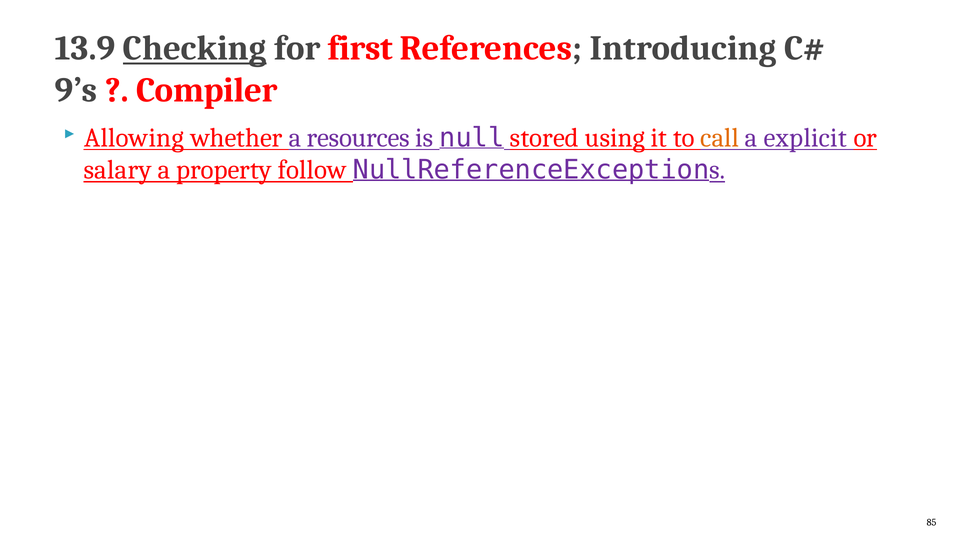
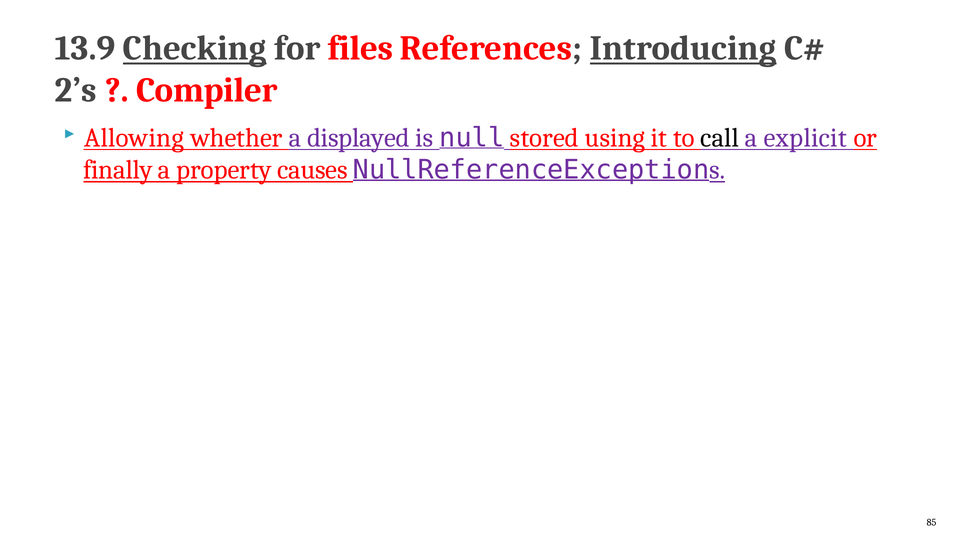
first: first -> files (360, 48)
Introducing underline: none -> present (683, 48)
9’s: 9’s -> 2’s (76, 90)
resources: resources -> displayed (358, 138)
call colour: orange -> black (720, 138)
salary: salary -> finally (118, 170)
follow: follow -> causes (312, 170)
